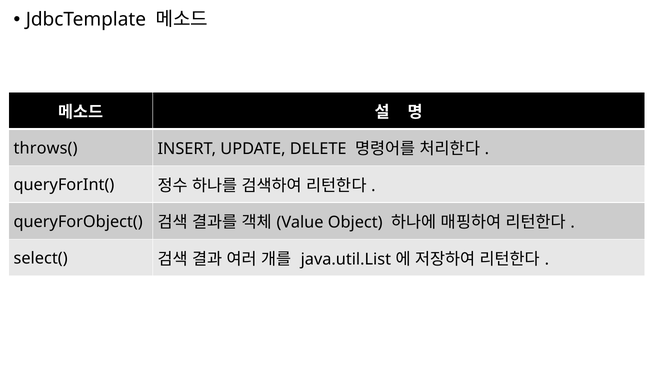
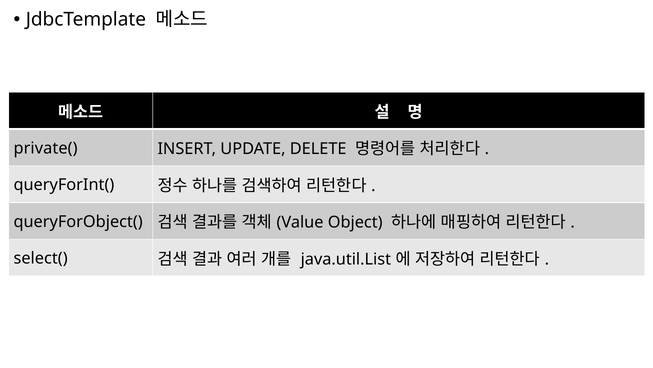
throws(: throws( -> private( (46, 148)
